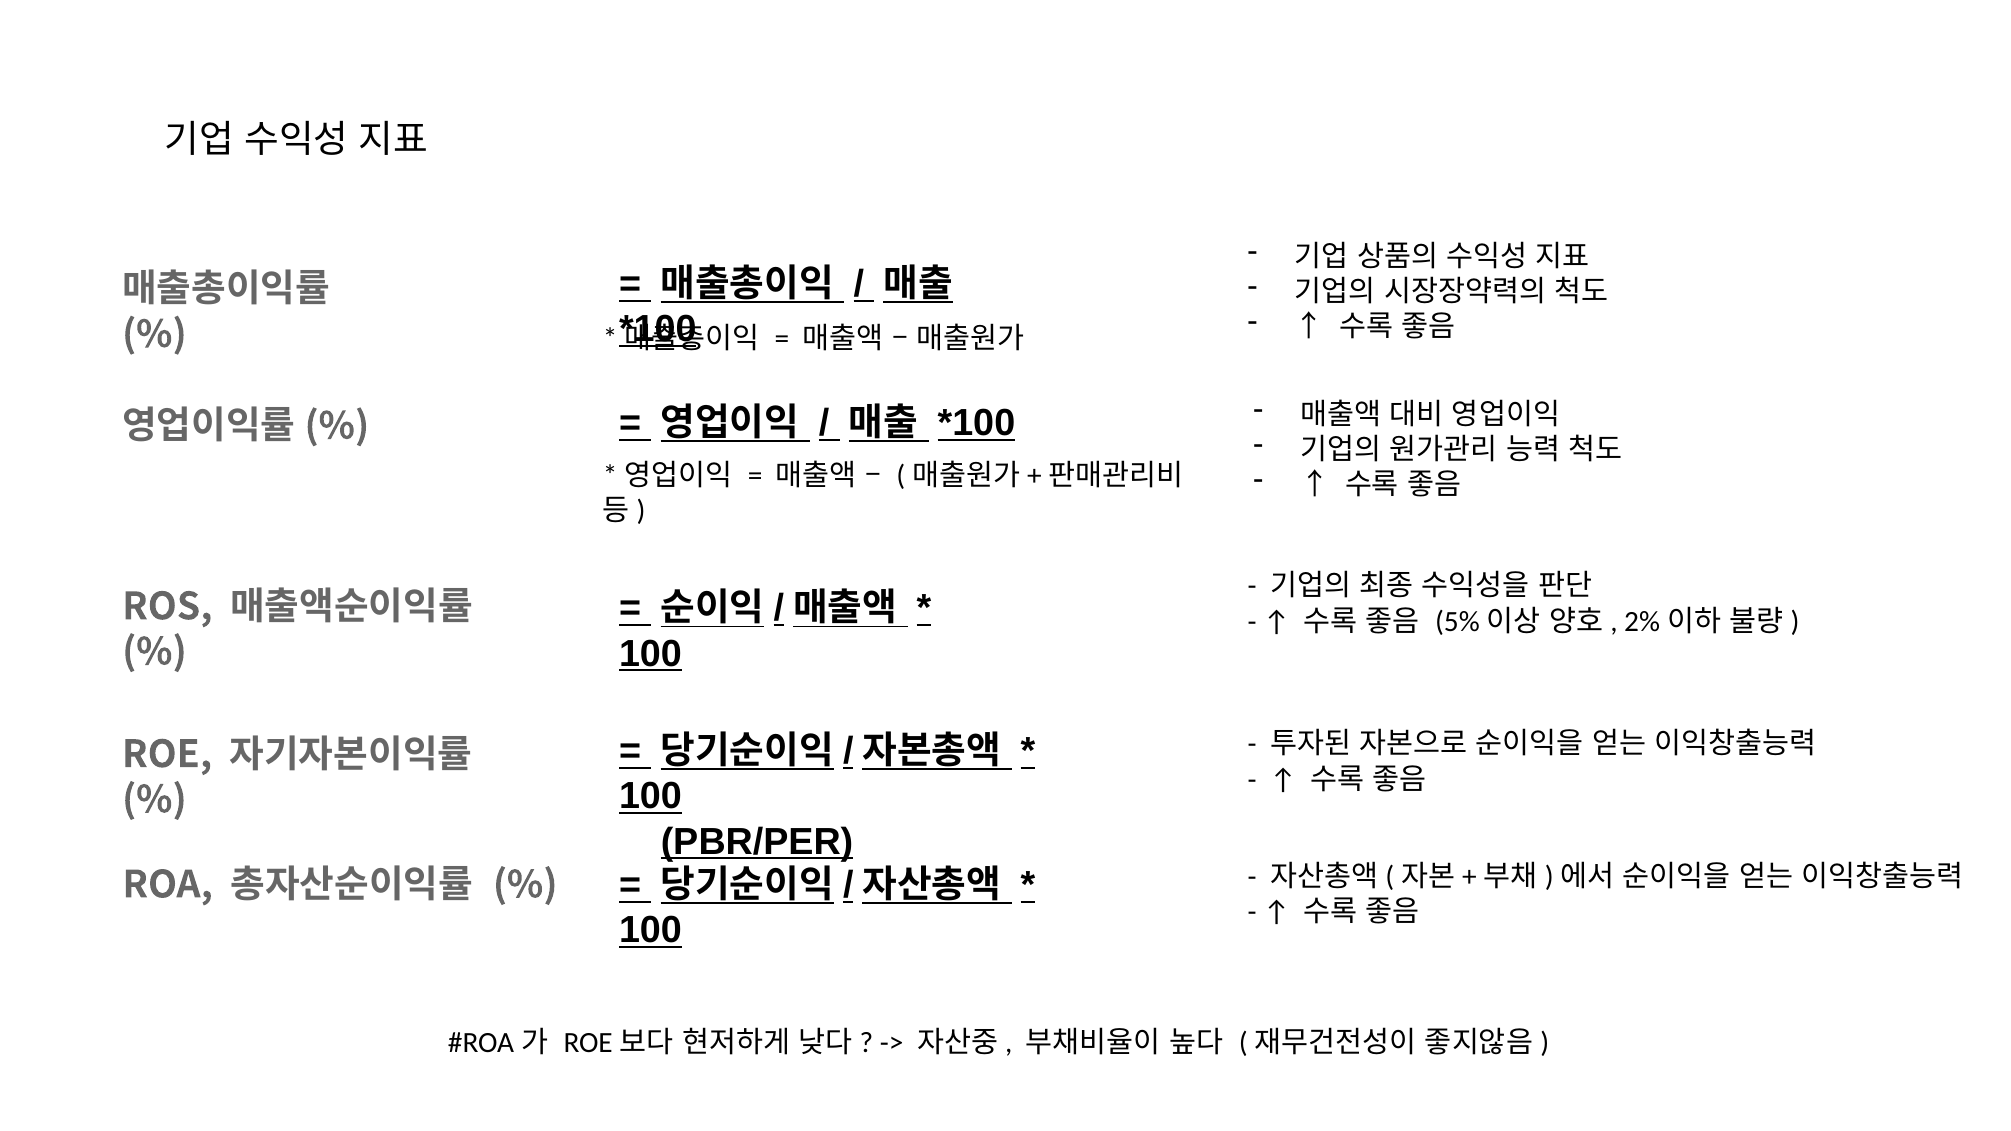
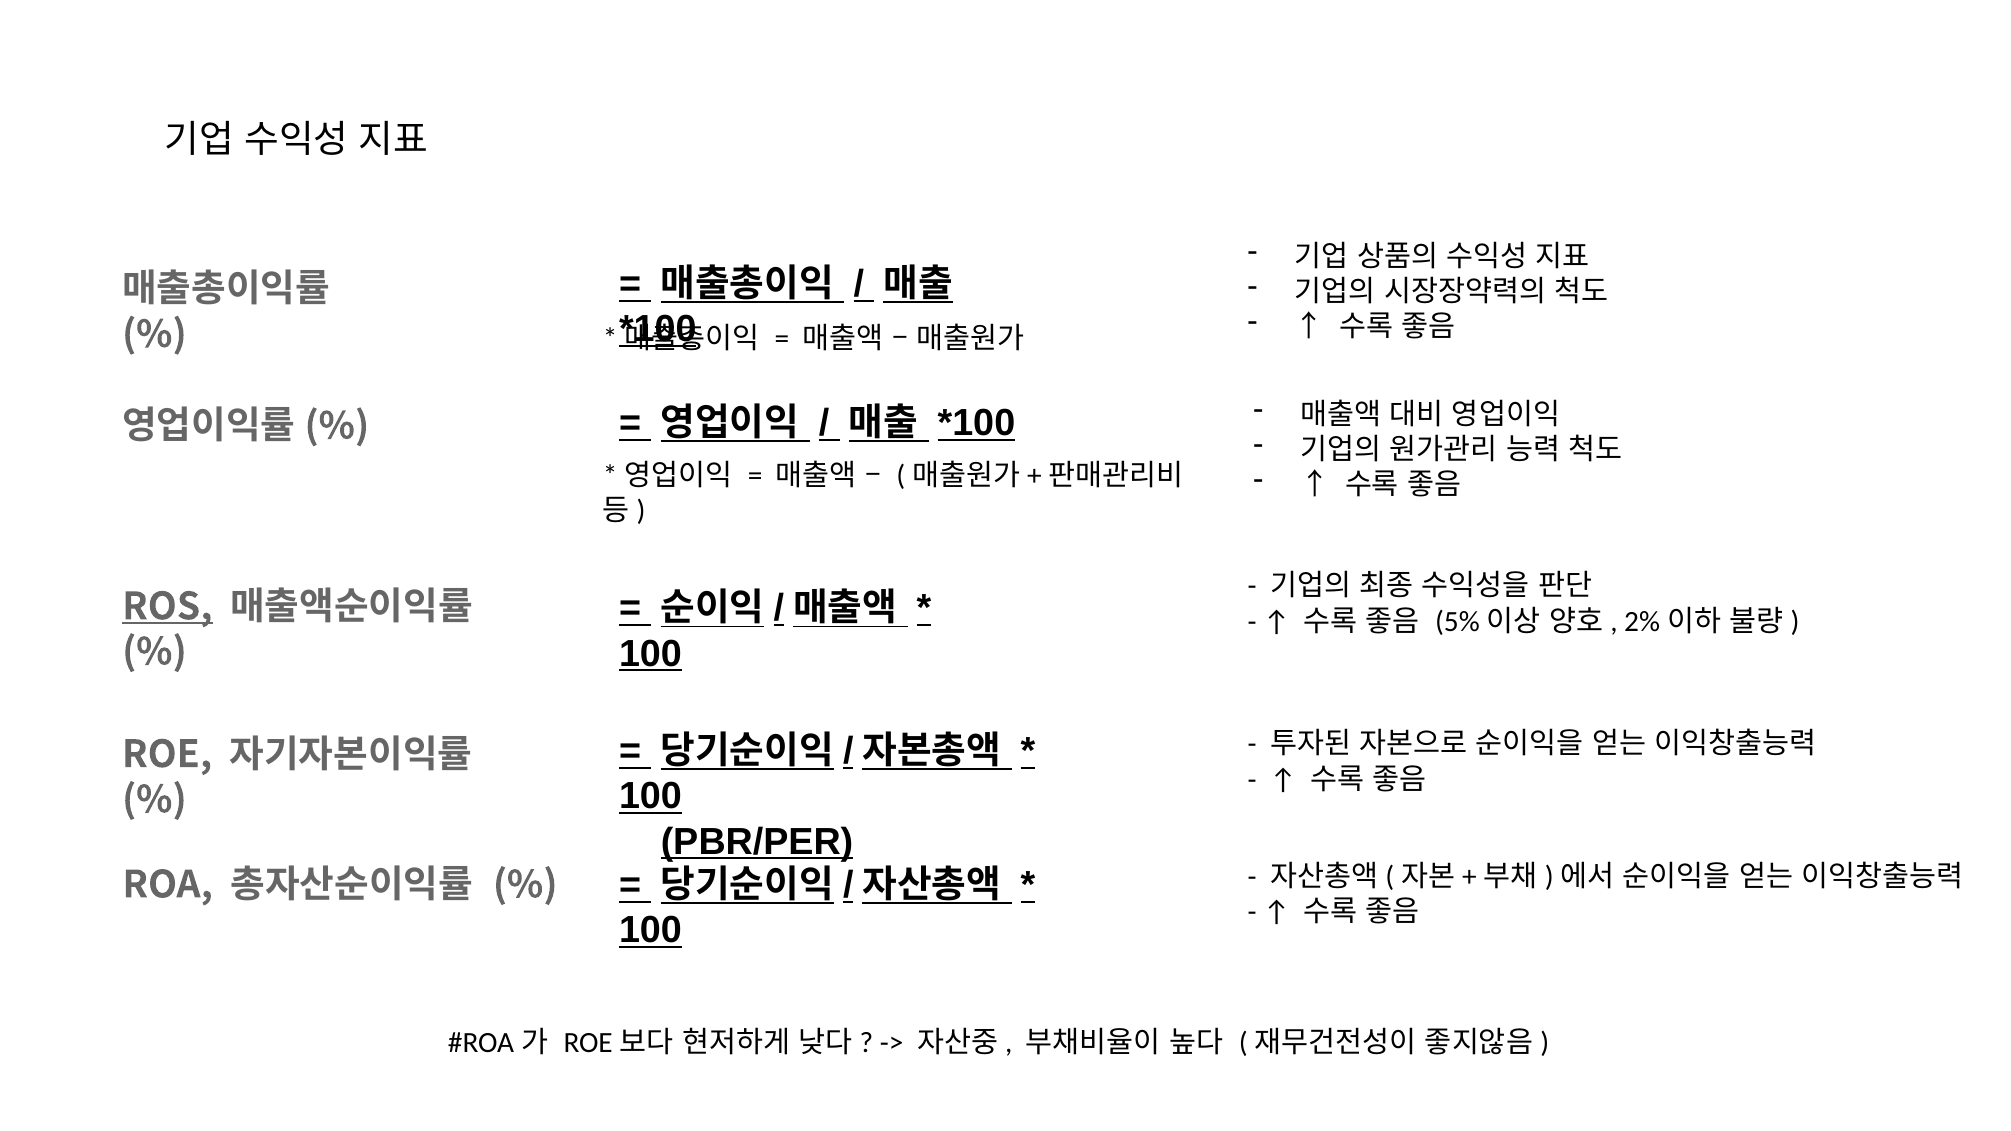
ROS underline: none -> present (167, 607)
